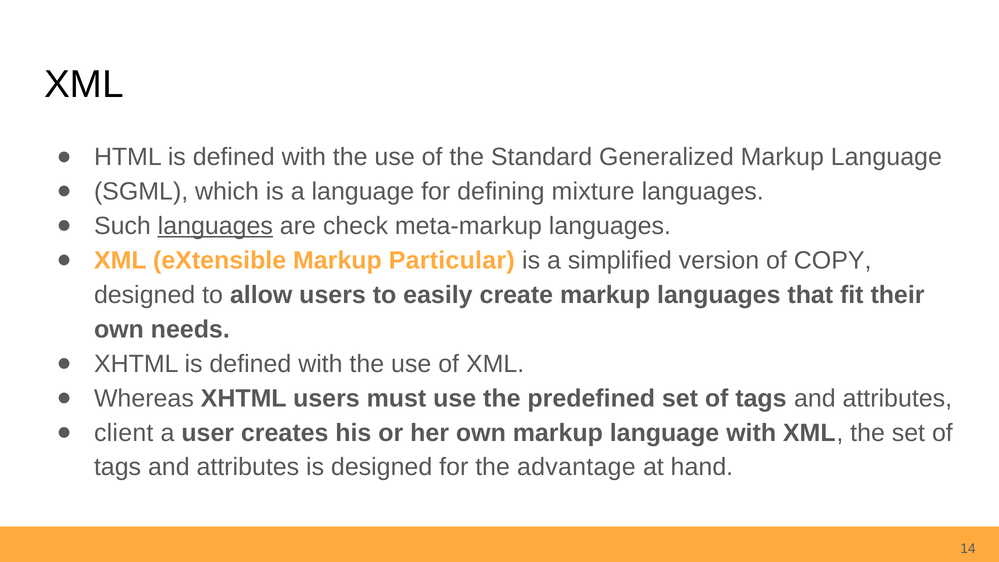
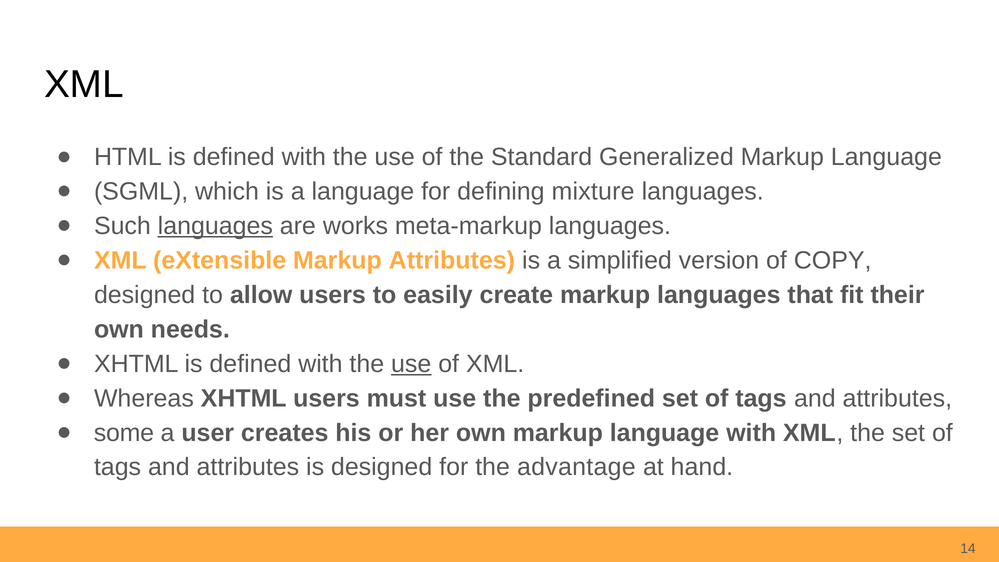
check: check -> works (355, 226)
Markup Particular: Particular -> Attributes (452, 260)
use underline: none -> present (411, 364)
client: client -> some (124, 433)
